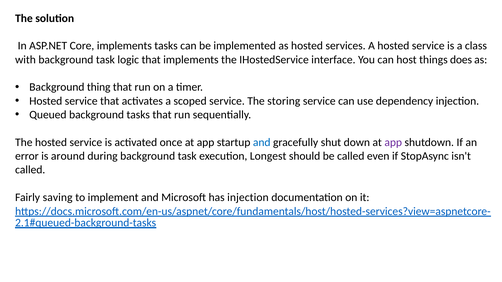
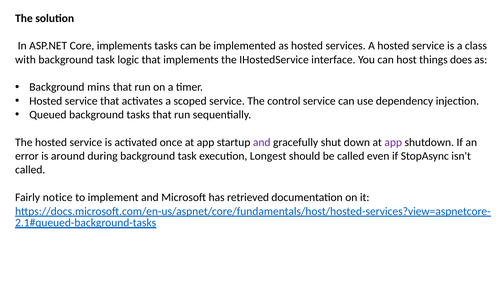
thing: thing -> mins (99, 87)
storing: storing -> control (284, 101)
and colour: blue -> purple (262, 142)
saving: saving -> notice (58, 198)
has injection: injection -> retrieved (248, 198)
